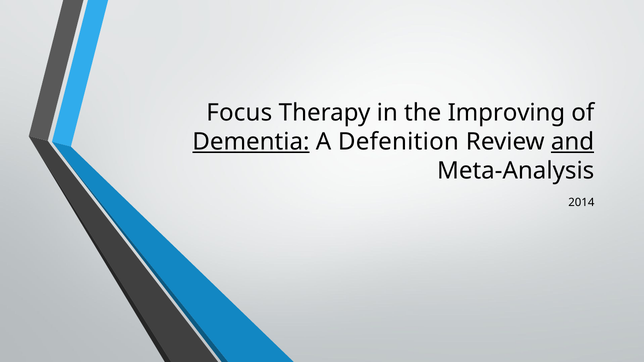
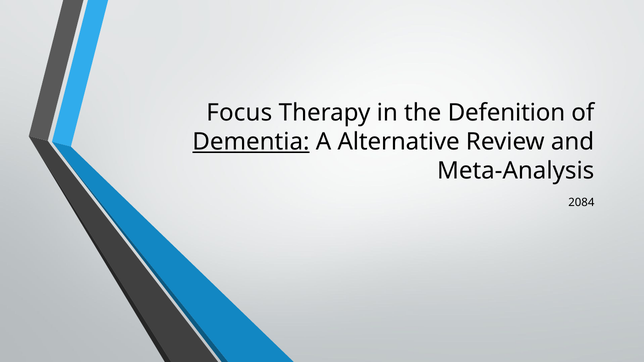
Improving: Improving -> Defenition (506, 113)
Defenition: Defenition -> Alternative (399, 142)
and underline: present -> none (573, 142)
2014: 2014 -> 2084 (581, 203)
